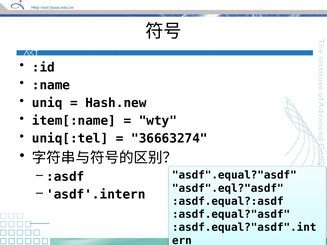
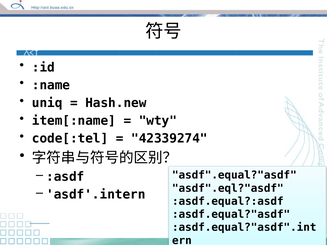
uniq[:tel: uniq[:tel -> code[:tel (70, 139)
36663274: 36663274 -> 42339274 (169, 139)
